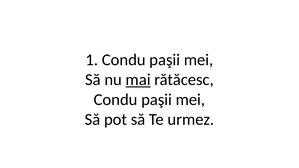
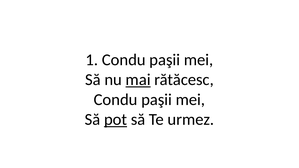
pot underline: none -> present (116, 120)
